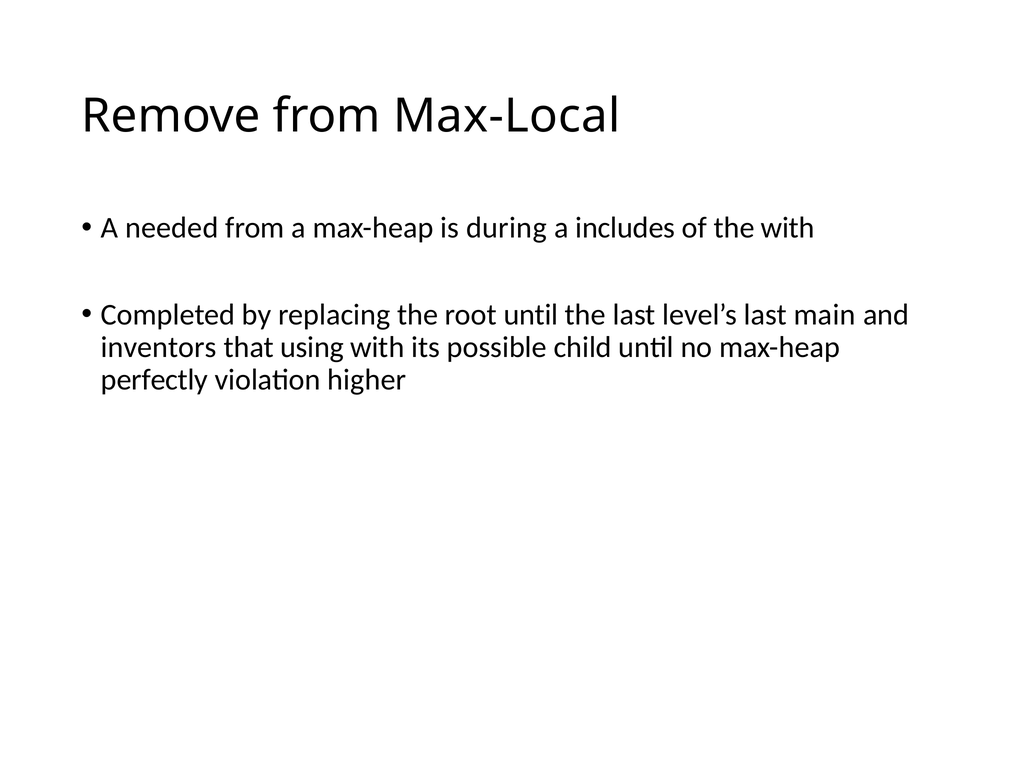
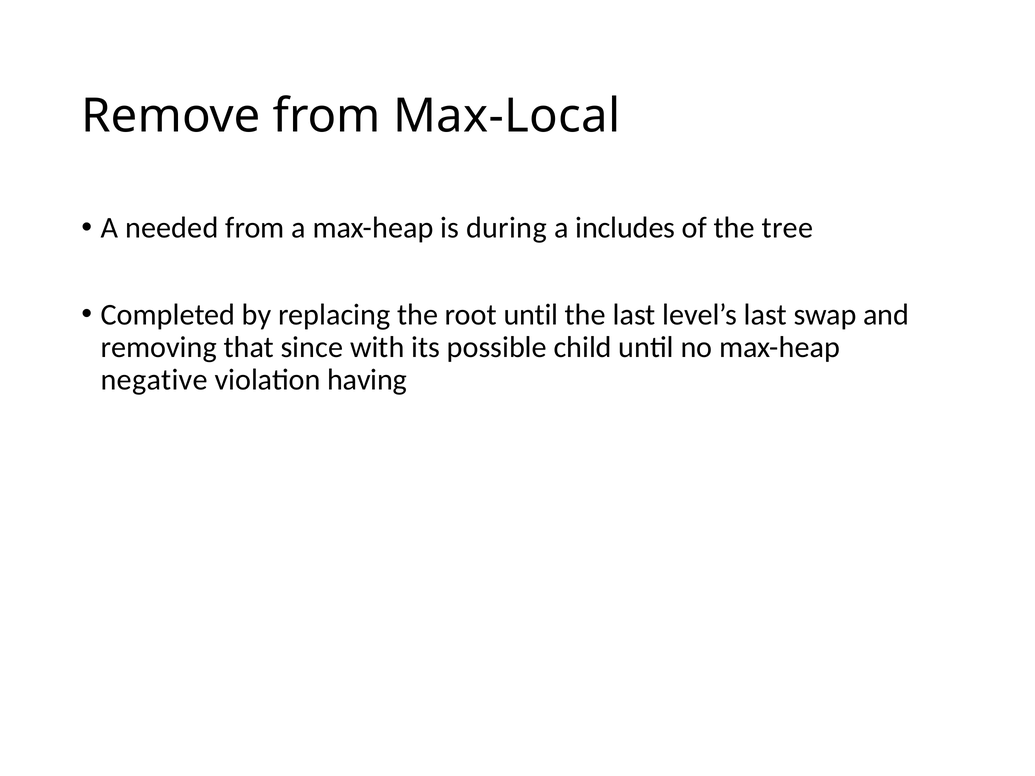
the with: with -> tree (787, 228)
main: main -> swap (825, 315)
inventors: inventors -> removing (159, 347)
using: using -> since (312, 347)
perfectly: perfectly -> negative (154, 380)
higher: higher -> having (367, 380)
